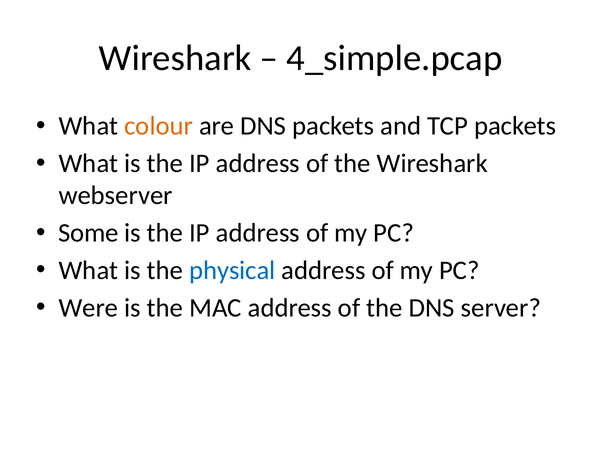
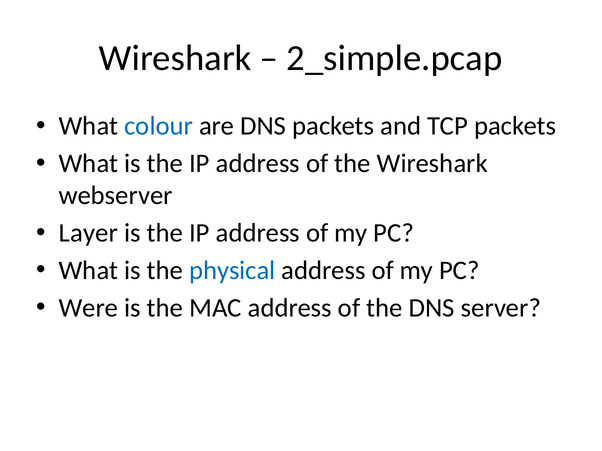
4_simple.pcap: 4_simple.pcap -> 2_simple.pcap (394, 58)
colour colour: orange -> blue (159, 126)
Some: Some -> Layer (88, 233)
